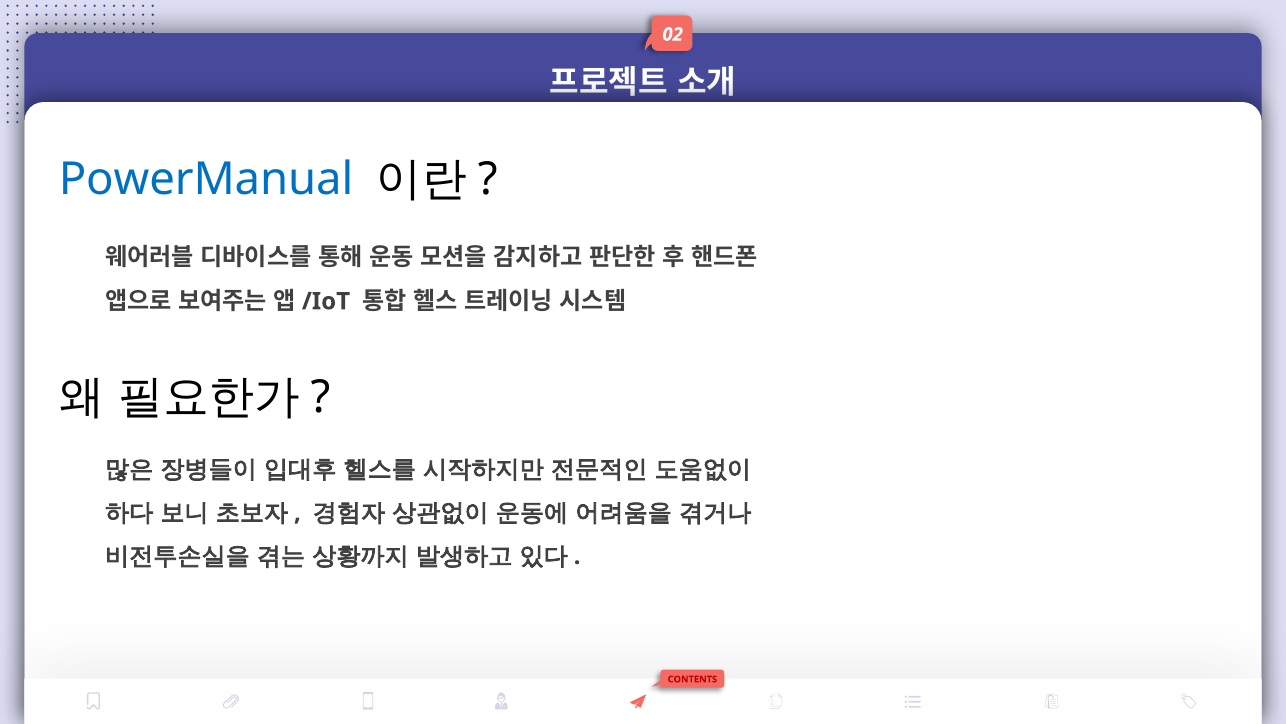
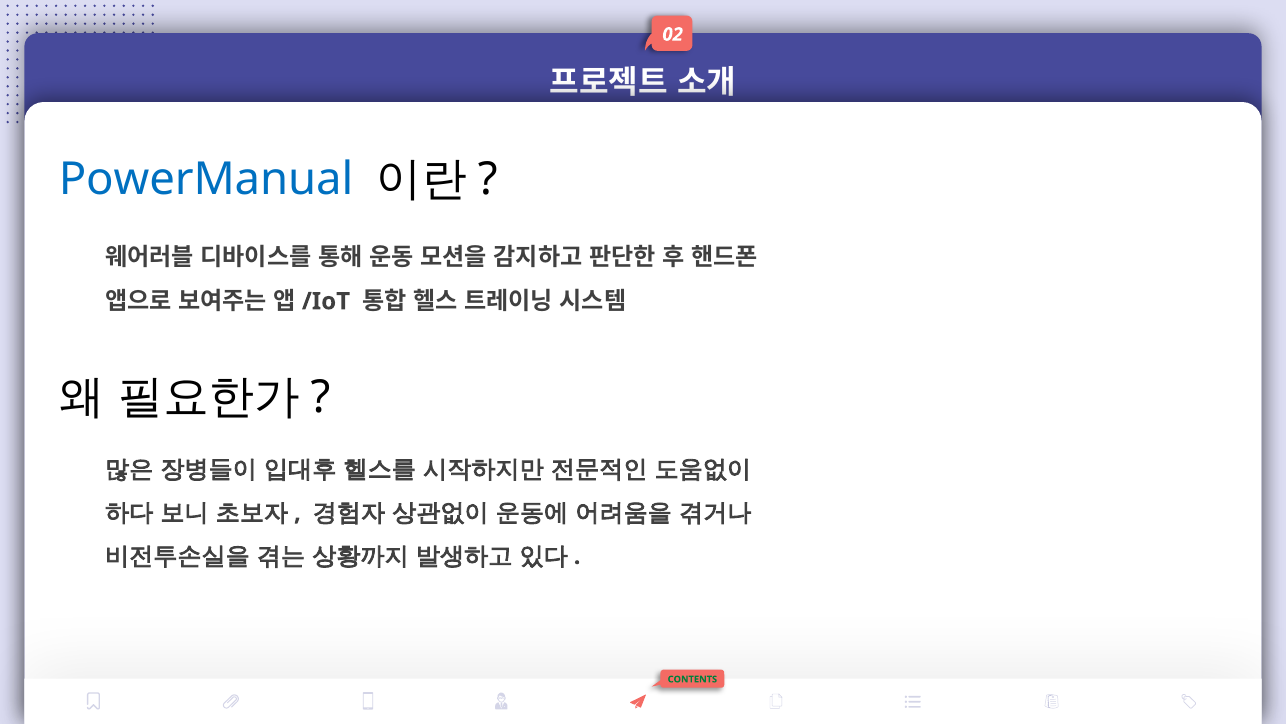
CONTENTS colour: red -> green (692, 679)
